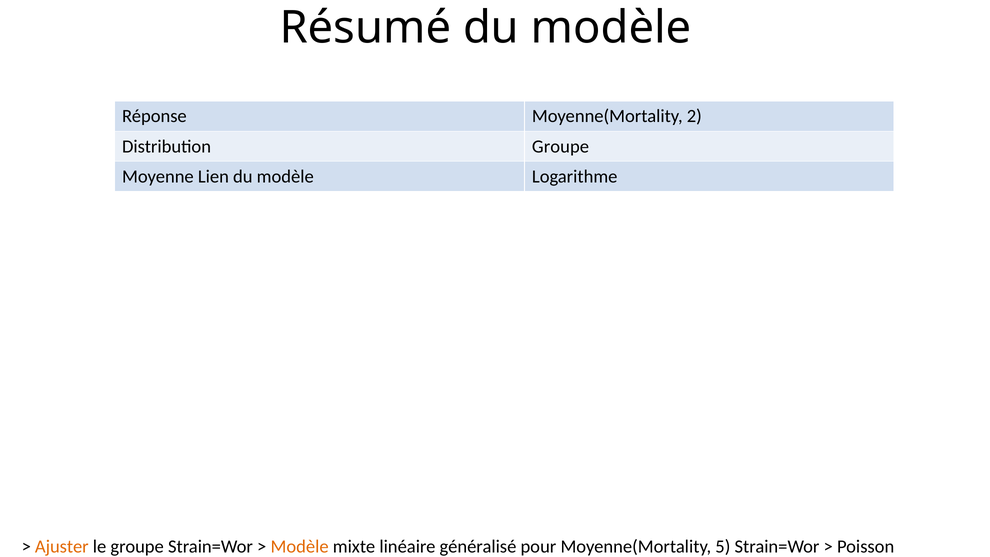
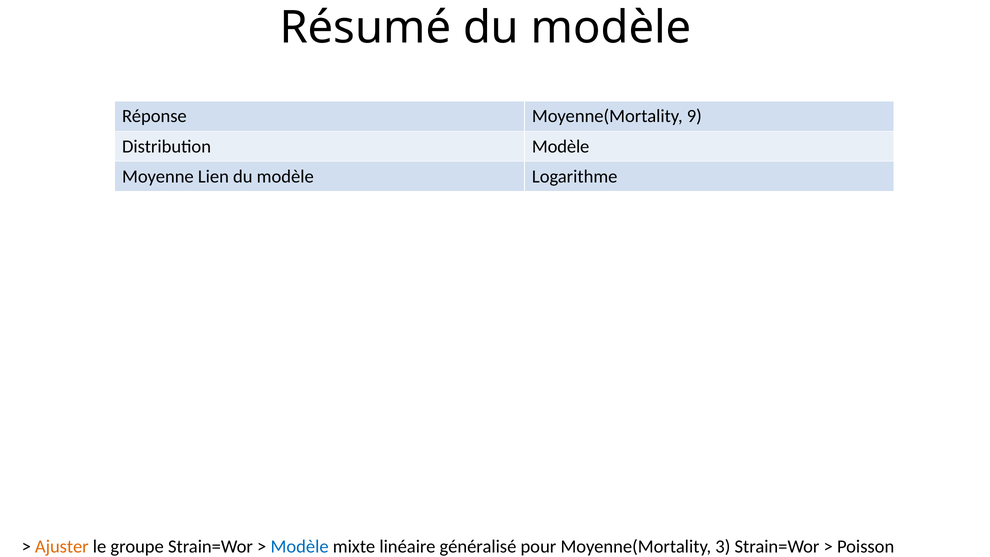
2: 2 -> 9 (694, 116)
Distribution Groupe: Groupe -> Modèle (561, 146)
Modèle colour: orange -> blue (300, 547)
5: 5 -> 3 (723, 547)
